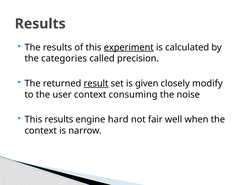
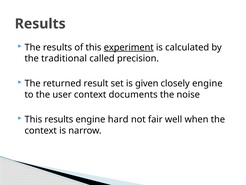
categories: categories -> traditional (64, 58)
result underline: present -> none (96, 83)
closely modify: modify -> engine (207, 83)
consuming: consuming -> documents (133, 94)
